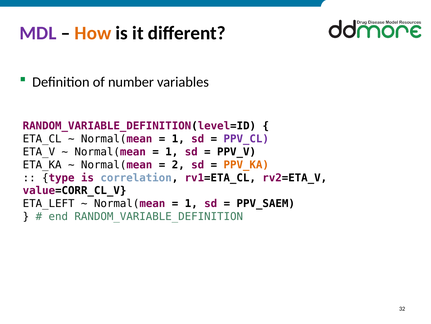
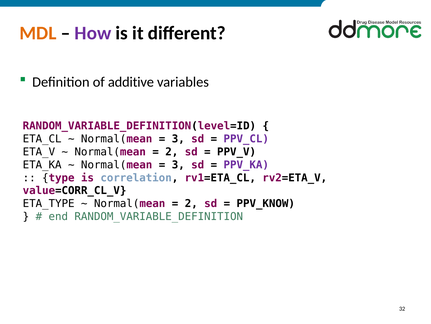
MDL colour: purple -> orange (38, 33)
How colour: orange -> purple (93, 33)
number: number -> additive (131, 82)
1: 1 -> 3 (178, 139)
1: 1 -> 2 (172, 152)
2: 2 -> 3 (178, 164)
PPV_KA colour: orange -> purple (246, 164)
ETA_LEFT: ETA_LEFT -> ETA_TYPE (49, 203)
1: 1 -> 2 (191, 203)
PPV_SAEM: PPV_SAEM -> PPV_KNOW (266, 203)
